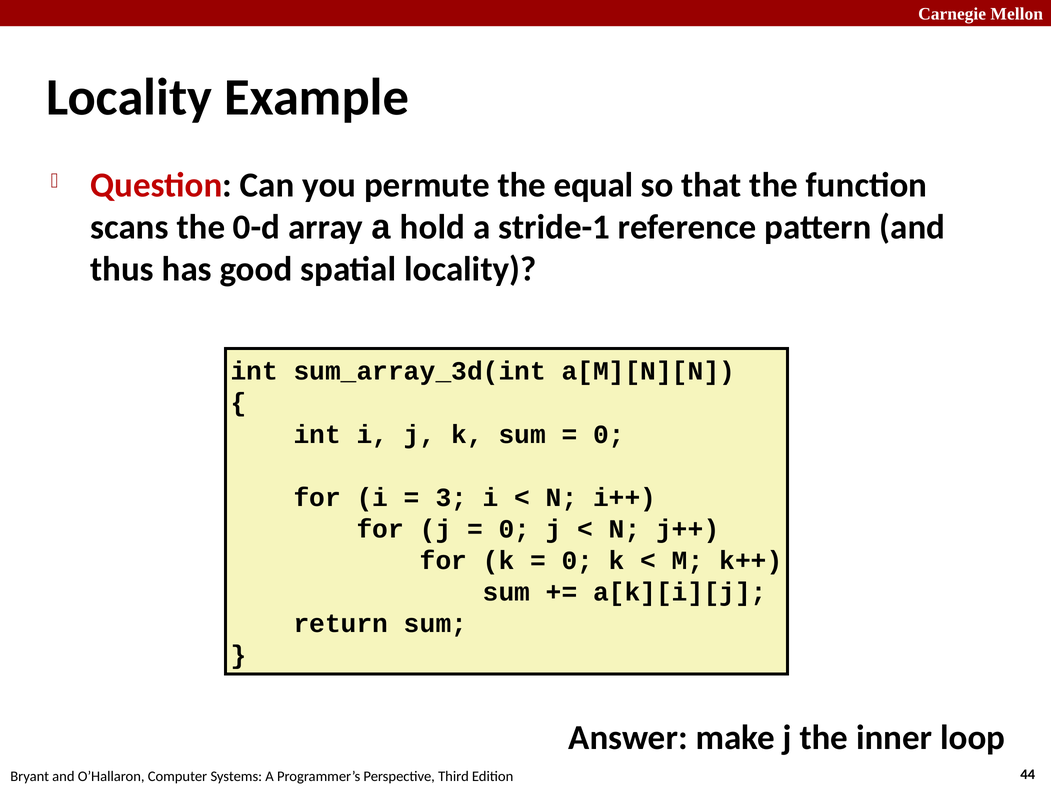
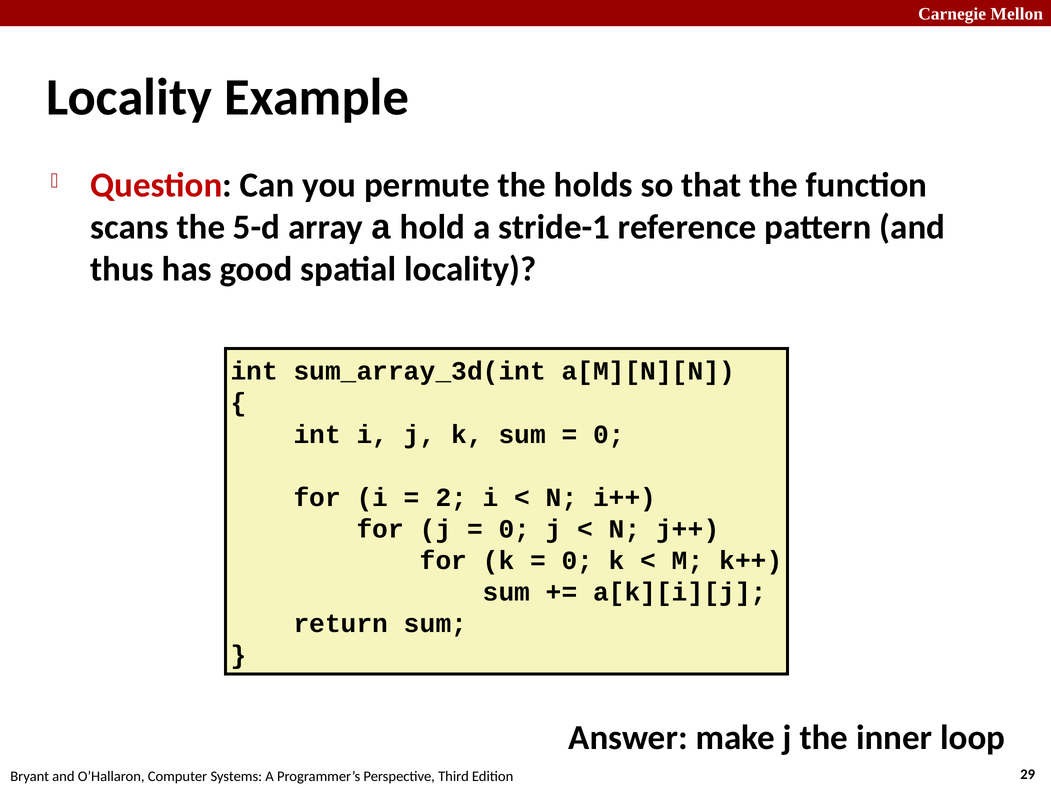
equal: equal -> holds (593, 185)
0-d: 0-d -> 5-d (257, 227)
3: 3 -> 2 (451, 498)
44: 44 -> 29 (1028, 775)
